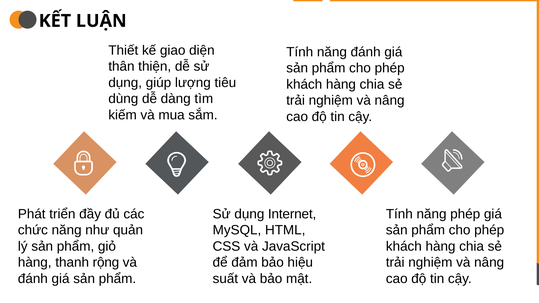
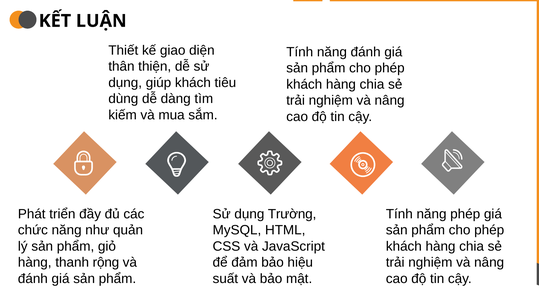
giúp lượng: lượng -> khách (193, 83)
Internet: Internet -> Trường (292, 214)
